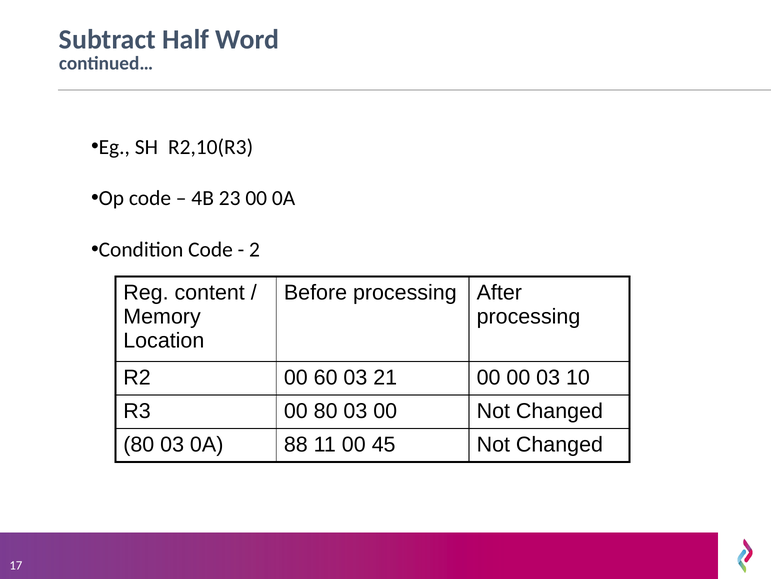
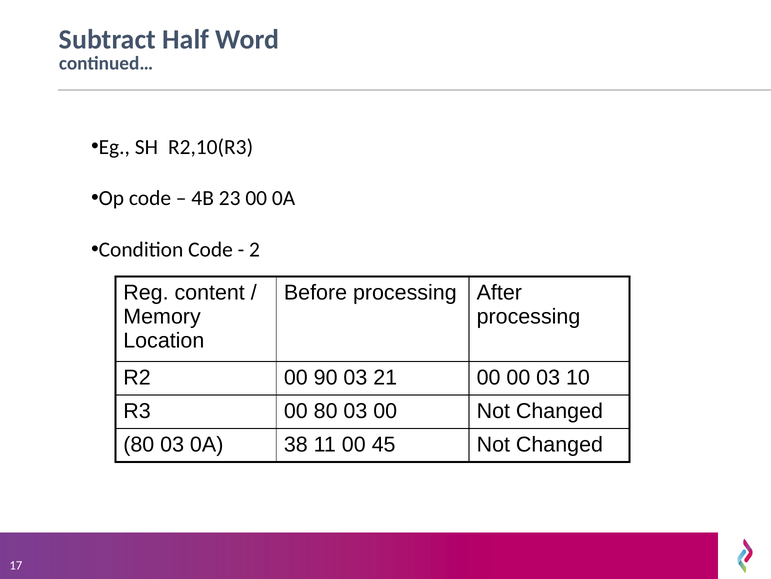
60: 60 -> 90 (326, 377)
88: 88 -> 38 (296, 444)
